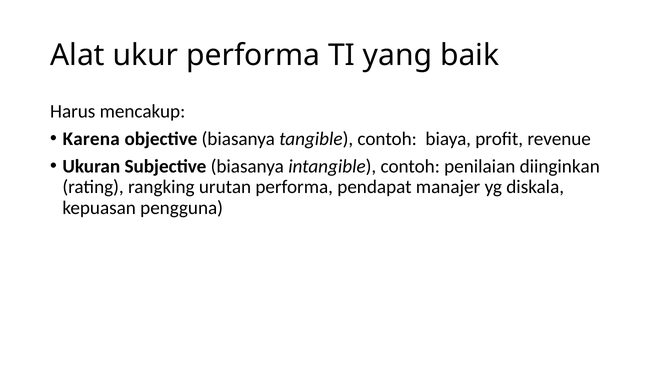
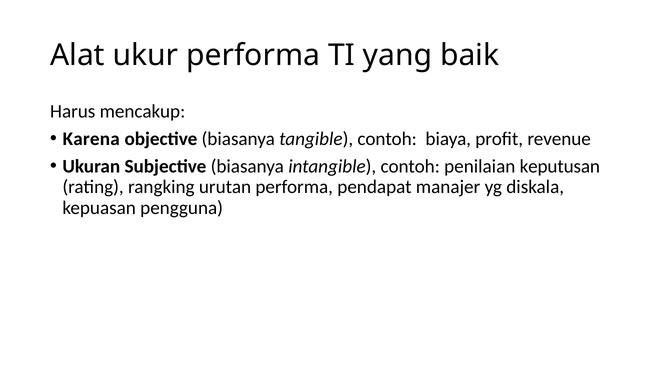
diinginkan: diinginkan -> keputusan (560, 166)
